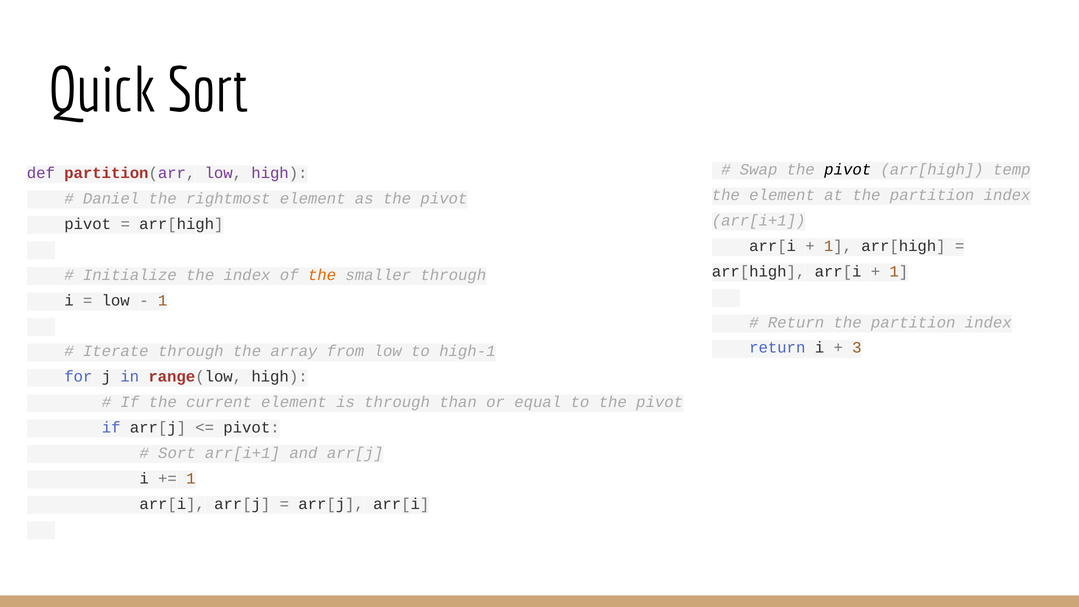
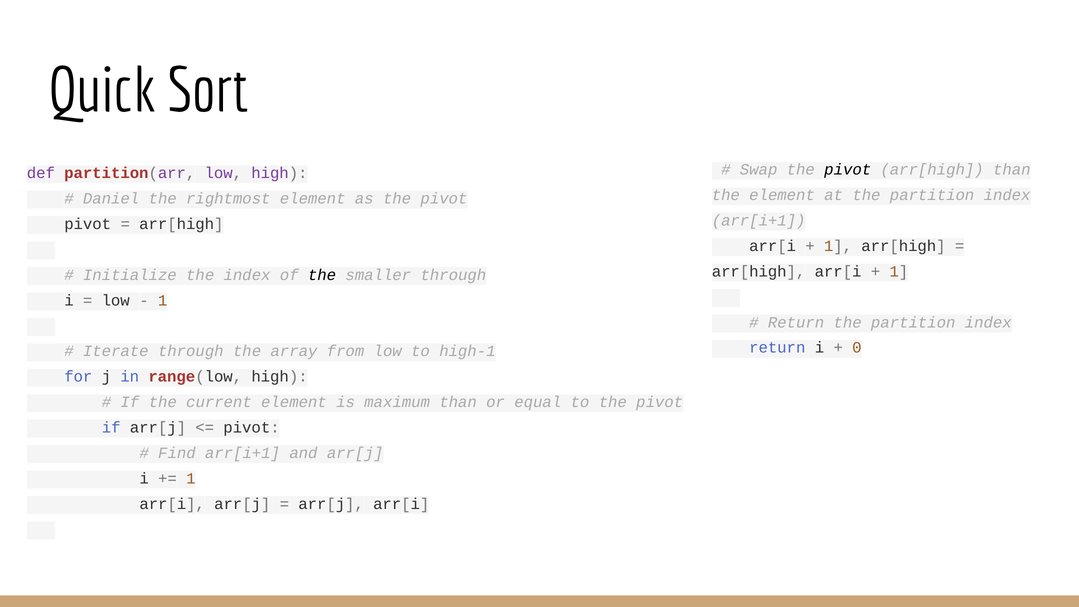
arr[high temp: temp -> than (1012, 170)
the colour: orange -> black (322, 275)
3: 3 -> 0 (857, 348)
is through: through -> maximum (397, 402)
Sort: Sort -> Find (177, 453)
